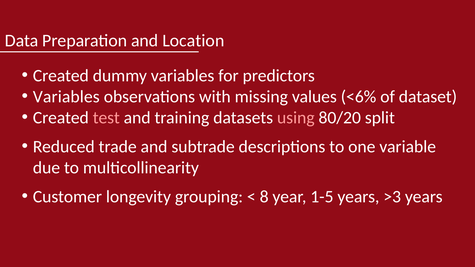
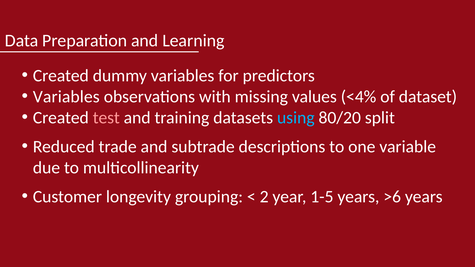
Location: Location -> Learning (193, 41)
<6%: <6% -> <4% (359, 97)
using colour: pink -> light blue (296, 118)
8: 8 -> 2 (264, 197)
>3: >3 -> >6 (392, 197)
